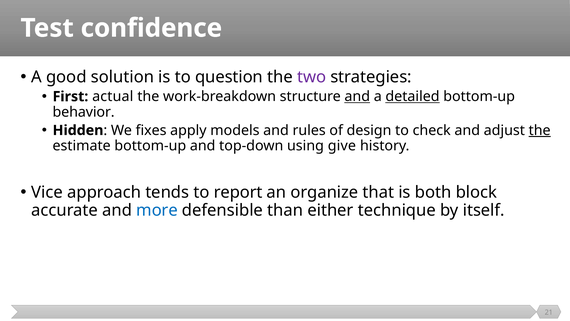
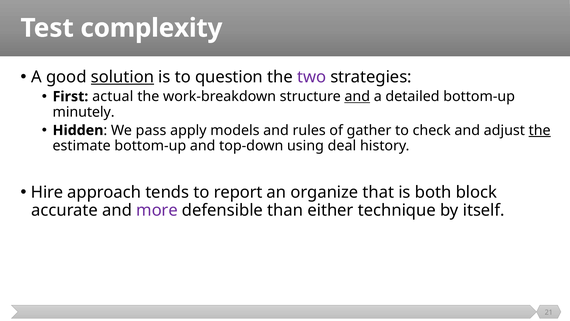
confidence: confidence -> complexity (151, 28)
solution underline: none -> present (122, 77)
detailed underline: present -> none (413, 96)
behavior: behavior -> minutely (84, 112)
fixes: fixes -> pass (151, 130)
design: design -> gather (369, 130)
give: give -> deal (342, 146)
Vice: Vice -> Hire (47, 192)
more colour: blue -> purple (157, 210)
